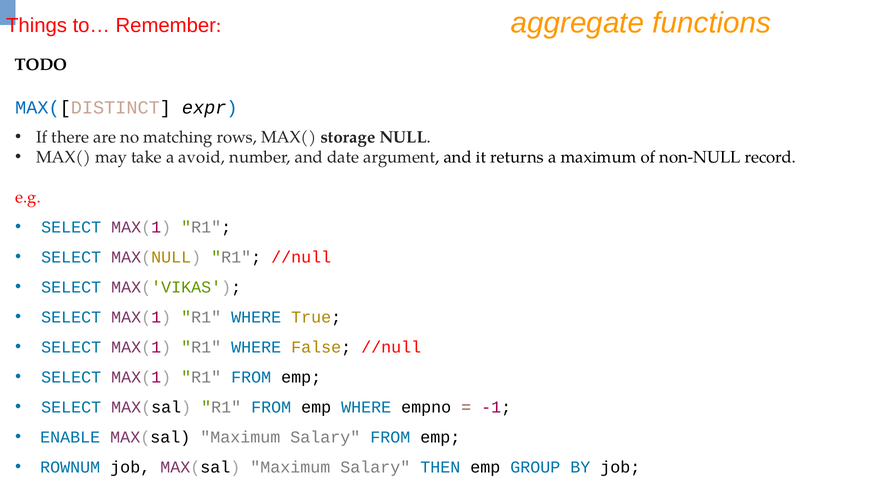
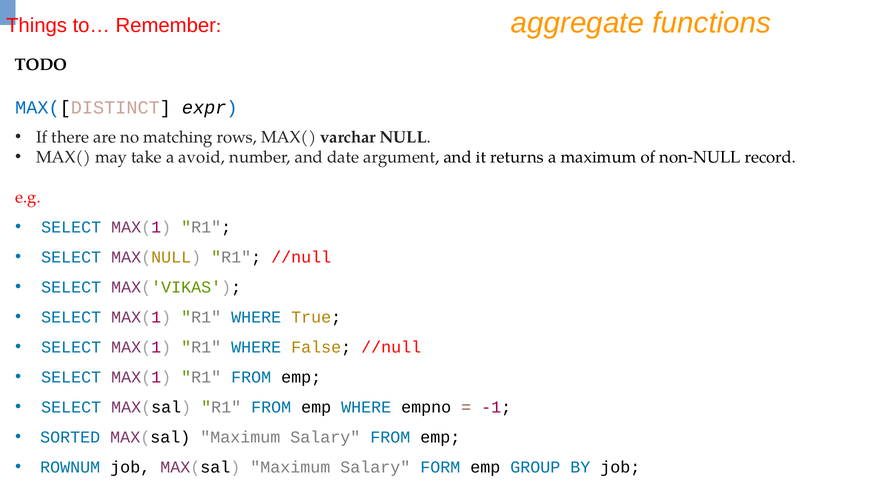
storage: storage -> varchar (348, 137)
ENABLE: ENABLE -> SORTED (70, 437)
THEN: THEN -> FORM (440, 467)
